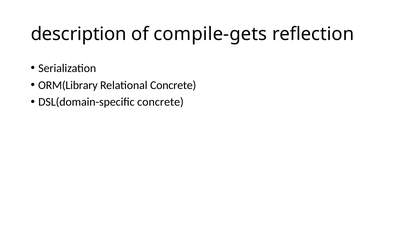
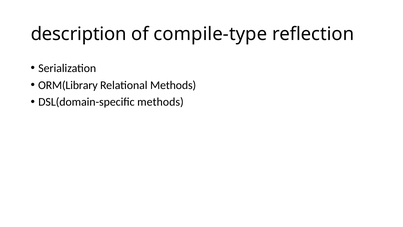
compile-gets: compile-gets -> compile-type (210, 34)
Relational Concrete: Concrete -> Methods (173, 85)
DSL(domain-specific concrete: concrete -> methods (160, 102)
